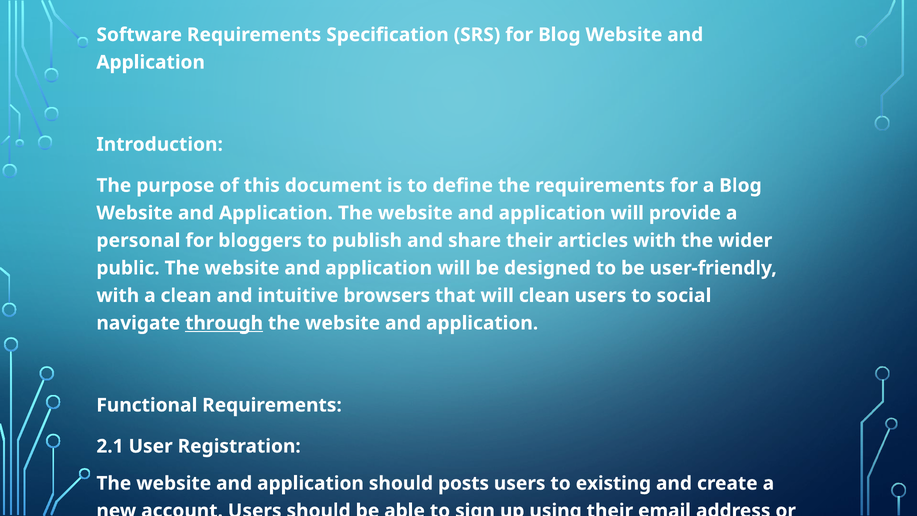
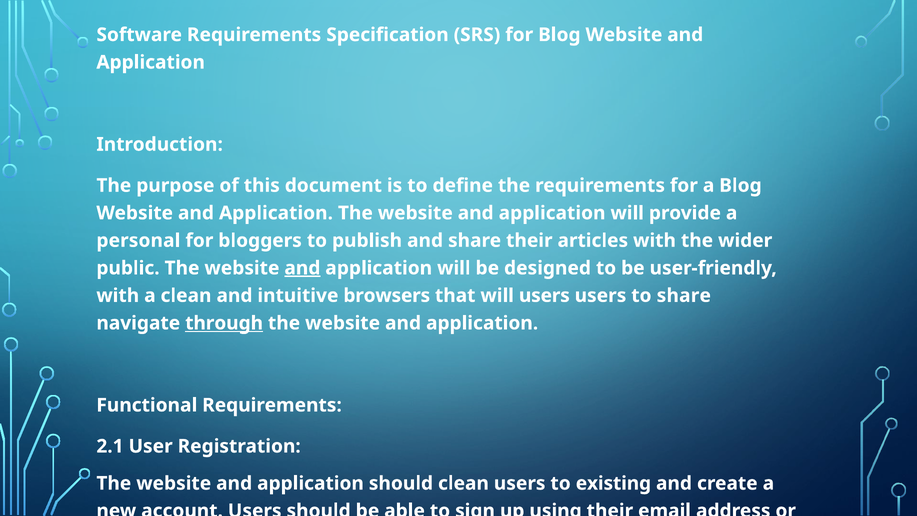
and underline: none -> present (302, 268)
will clean: clean -> users (544, 295)
to social: social -> share (684, 295)
should posts: posts -> clean (463, 483)
